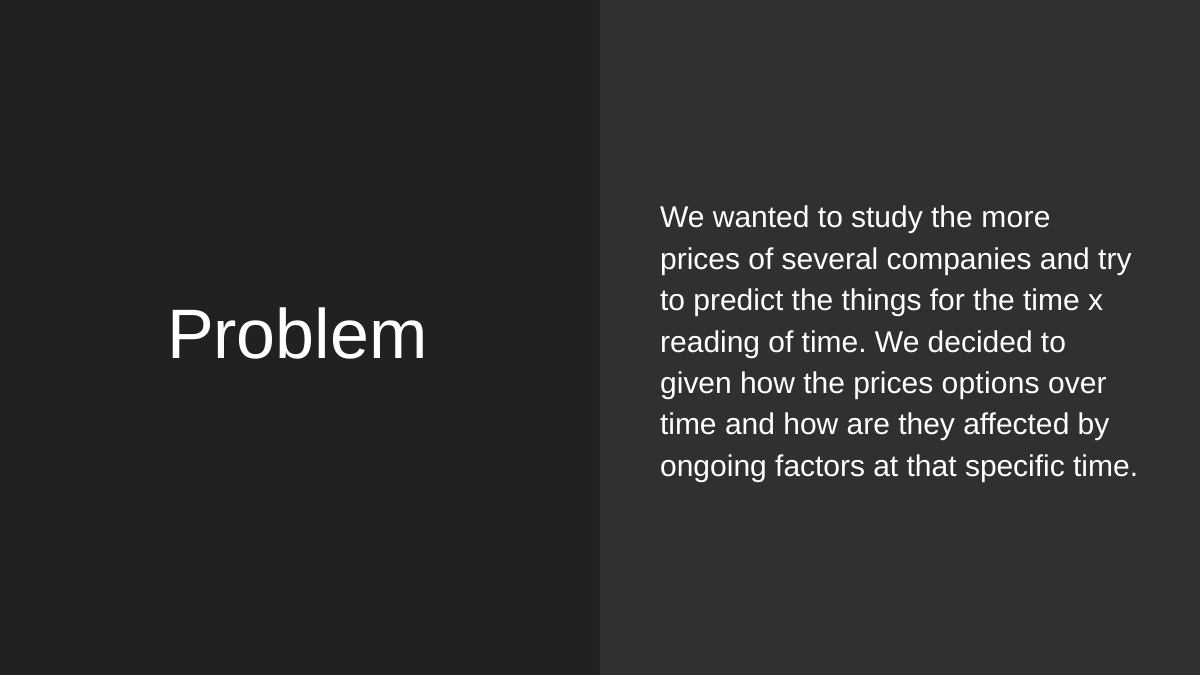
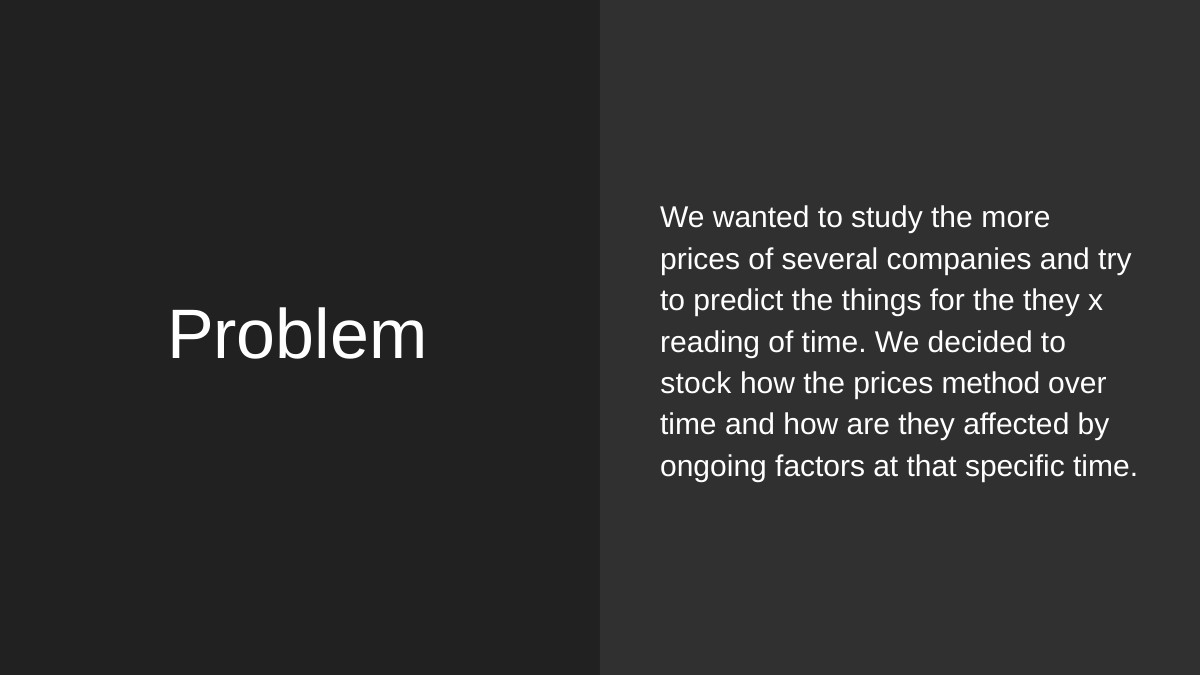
the time: time -> they (1051, 301)
given: given -> stock (696, 384)
options: options -> method (991, 384)
